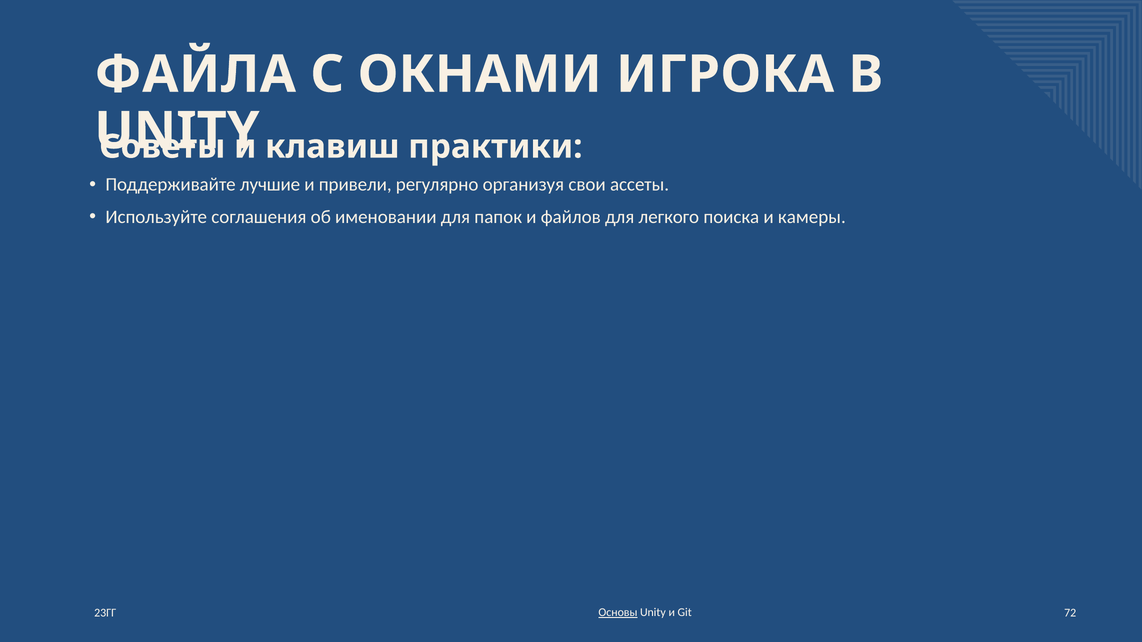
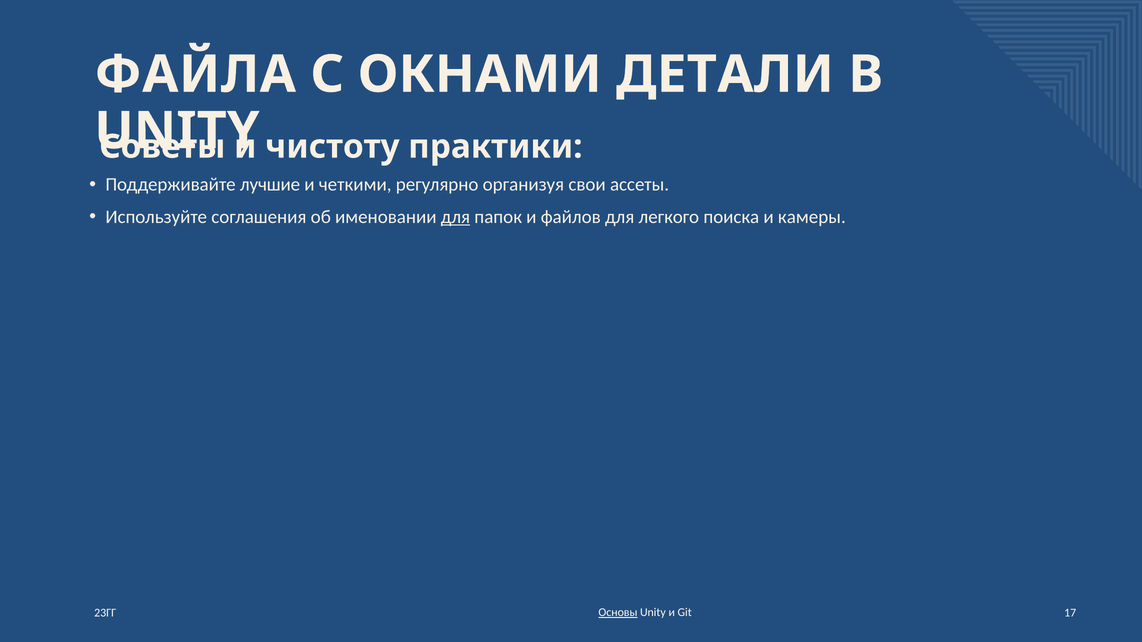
ИГРОКА: ИГРОКА -> ДЕТАЛИ (725, 75)
клавиш: клавиш -> чистоту (332, 147)
привели: привели -> четкими (355, 185)
для underline: none -> present (455, 217)
72: 72 -> 17 (1070, 613)
